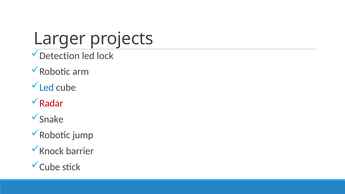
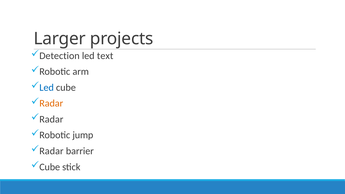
lock: lock -> text (105, 56)
Radar colour: red -> orange (51, 103)
Snake: Snake -> Radar (51, 119)
Knock: Knock -> Radar (51, 151)
